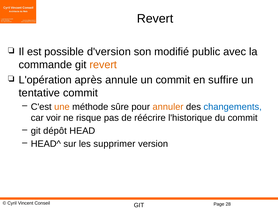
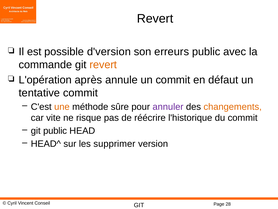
modifié: modifié -> erreurs (172, 52)
suffire: suffire -> défaut (223, 80)
annuler colour: orange -> purple (168, 106)
changements colour: blue -> orange (233, 106)
voir: voir -> vite (53, 118)
git dépôt: dépôt -> public (55, 131)
